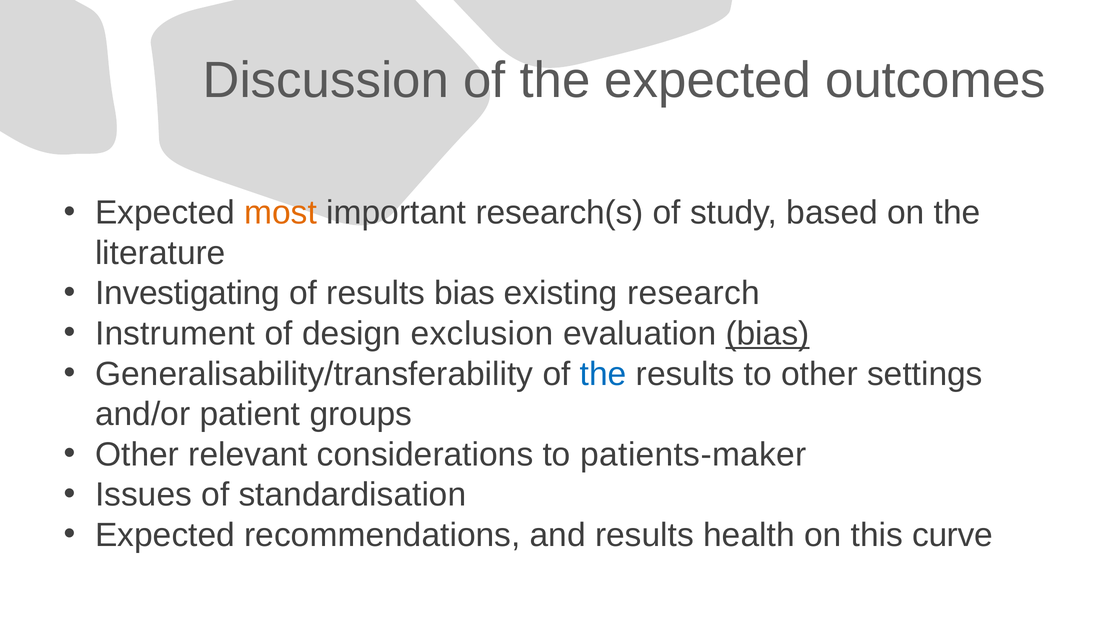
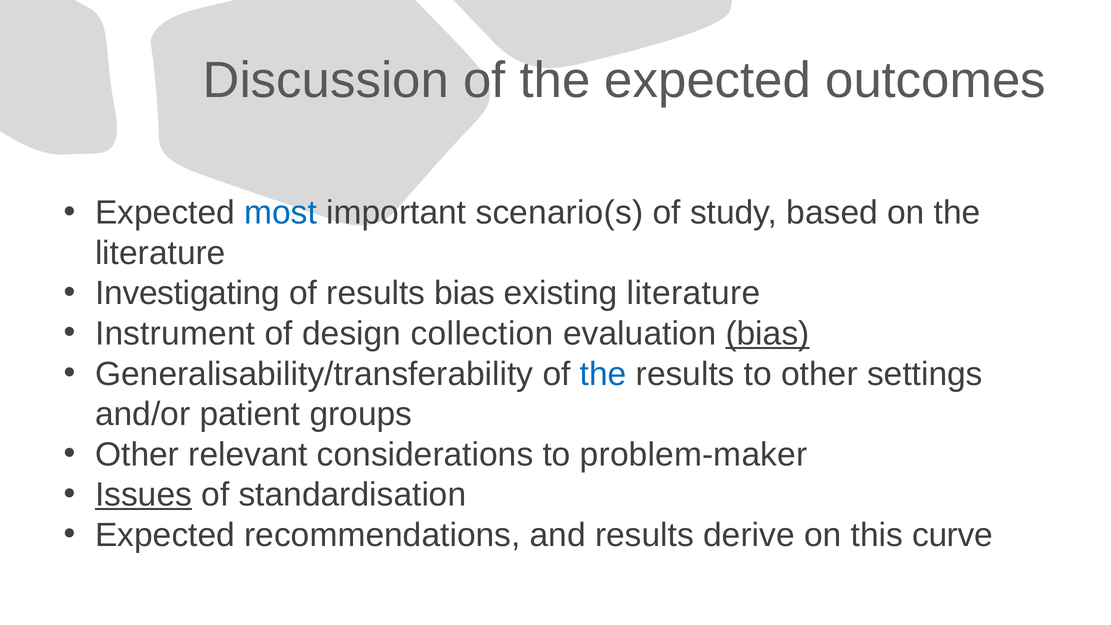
most colour: orange -> blue (281, 213)
research(s: research(s -> scenario(s (559, 213)
existing research: research -> literature (694, 293)
exclusion: exclusion -> collection (482, 334)
patients-maker: patients-maker -> problem-maker (694, 454)
Issues underline: none -> present (144, 495)
health: health -> derive (749, 535)
